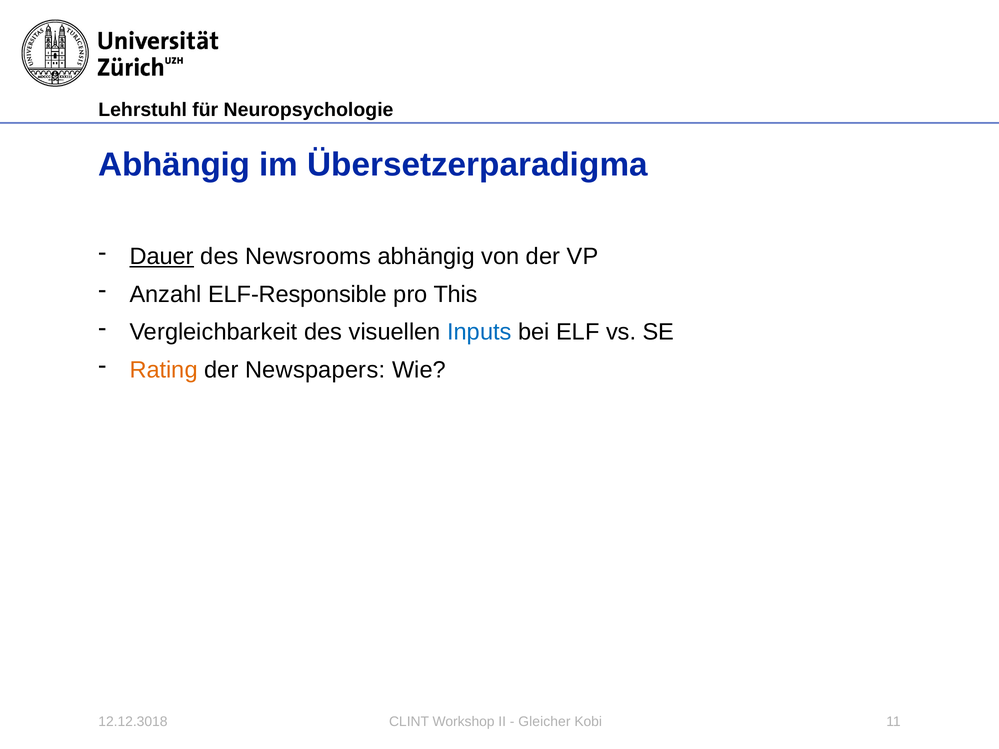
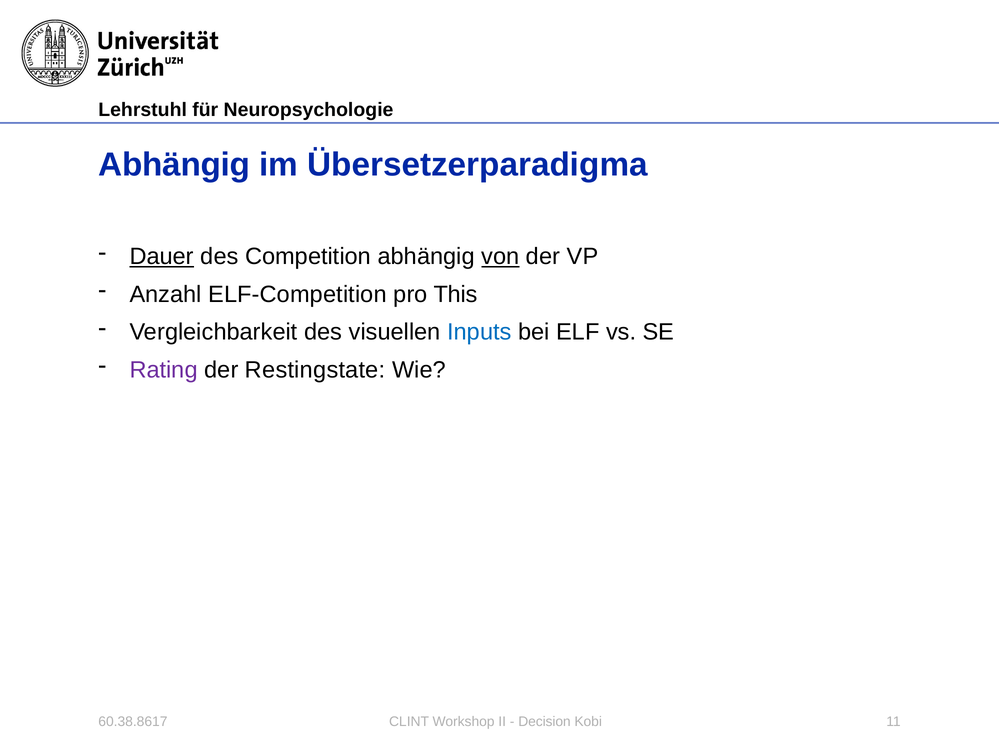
Newsrooms: Newsrooms -> Competition (308, 257)
von underline: none -> present (500, 257)
ELF-Responsible: ELF-Responsible -> ELF-Competition (298, 294)
Rating colour: orange -> purple (164, 370)
Newspapers: Newspapers -> Restingstate (315, 370)
12.12.3018: 12.12.3018 -> 60.38.8617 (133, 722)
Gleicher: Gleicher -> Decision (545, 722)
